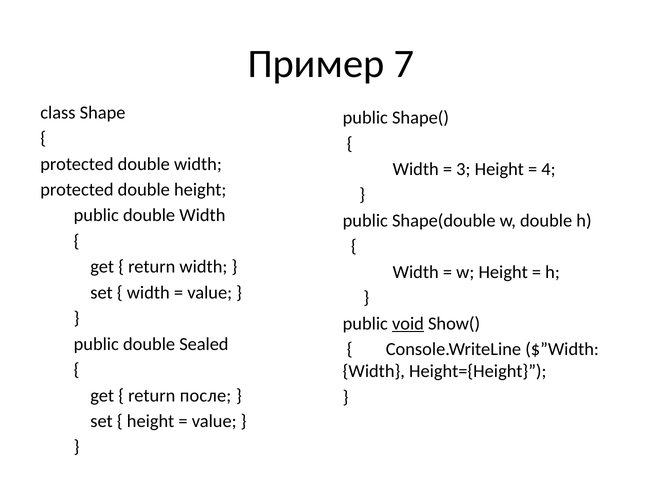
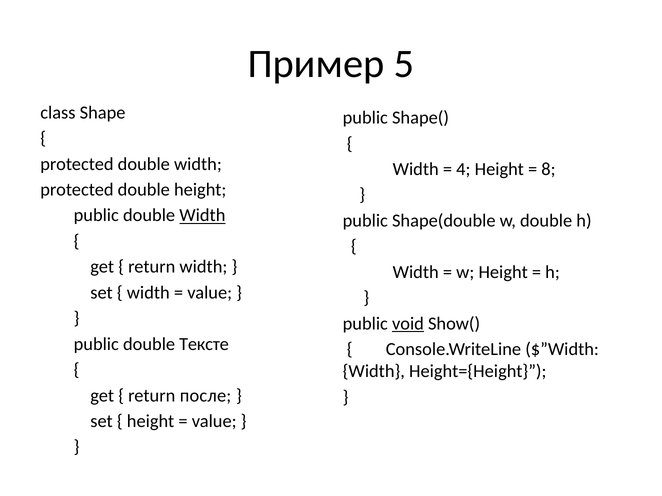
7: 7 -> 5 (404, 64)
3: 3 -> 4 (463, 169)
4: 4 -> 8 (548, 169)
Width underline: none -> present (202, 216)
Sealed: Sealed -> Тексте (204, 344)
